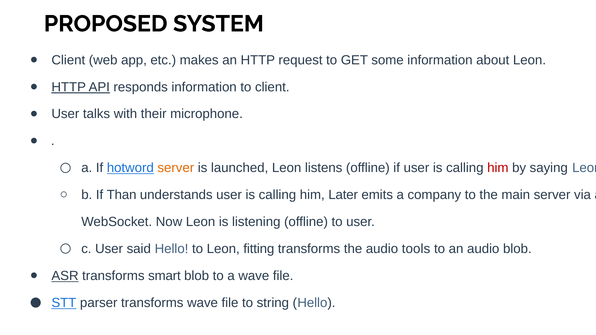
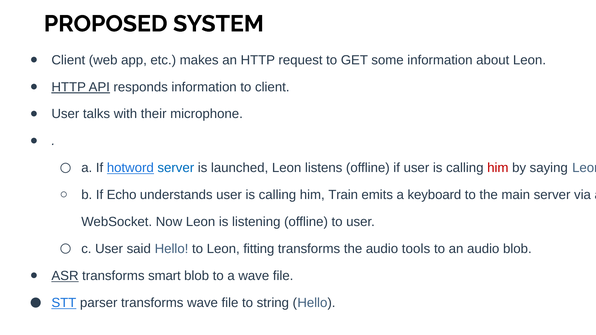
server colour: orange -> blue (176, 168)
Than: Than -> Echo (122, 195)
Later: Later -> Train (343, 195)
company: company -> keyboard (434, 195)
